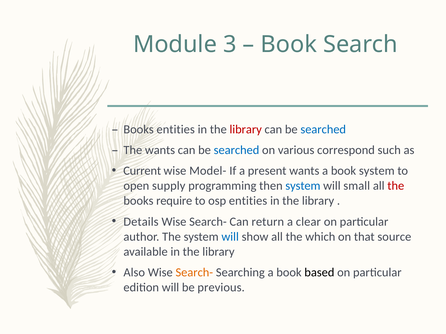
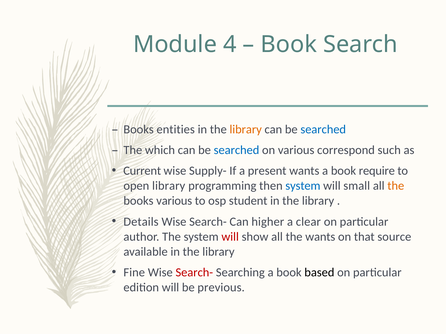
3: 3 -> 4 (230, 45)
library colour: red -> orange (246, 130)
The wants: wants -> which (160, 150)
Model-: Model- -> Supply- (208, 171)
book system: system -> require (377, 171)
open supply: supply -> library (169, 186)
the colour: red -> orange (396, 186)
books require: require -> various (174, 201)
osp entities: entities -> student (248, 201)
return: return -> higher (268, 222)
will colour: blue -> red (230, 237)
the which: which -> wants (320, 237)
Also: Also -> Fine (134, 273)
Search- colour: orange -> red (194, 273)
